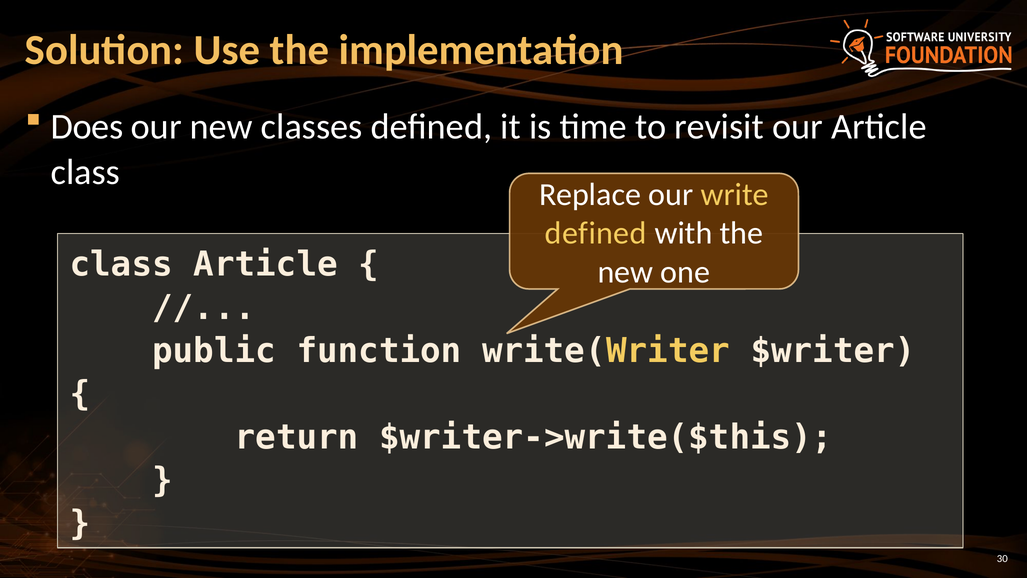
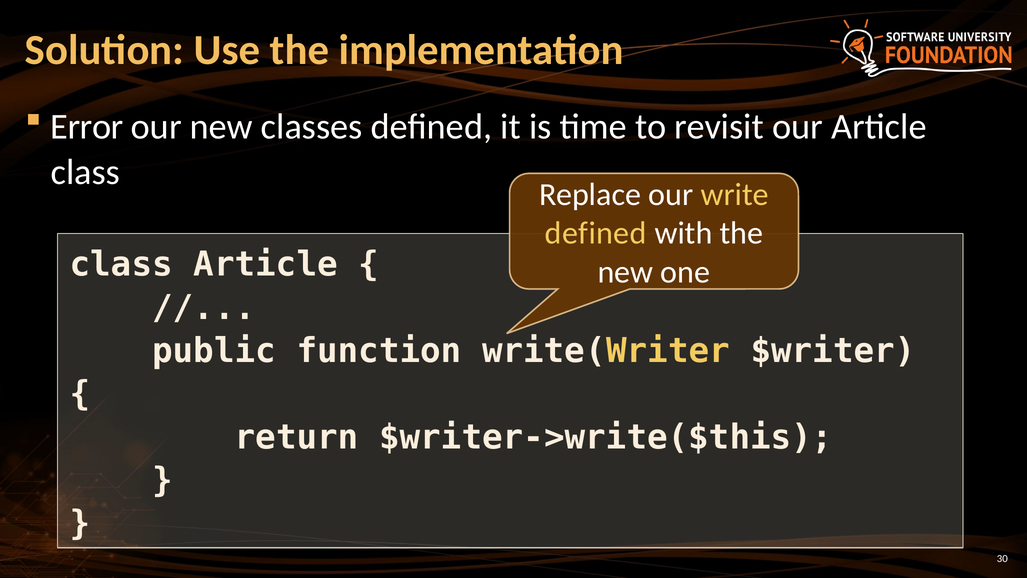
Does: Does -> Error (87, 127)
